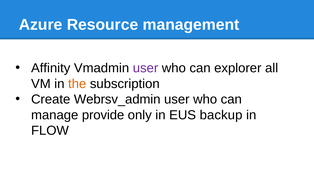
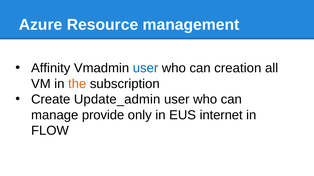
user colour: purple -> blue (146, 68)
explorer: explorer -> creation (238, 68)
Webrsv_admin: Webrsv_admin -> Update_admin (117, 100)
backup: backup -> internet (221, 115)
